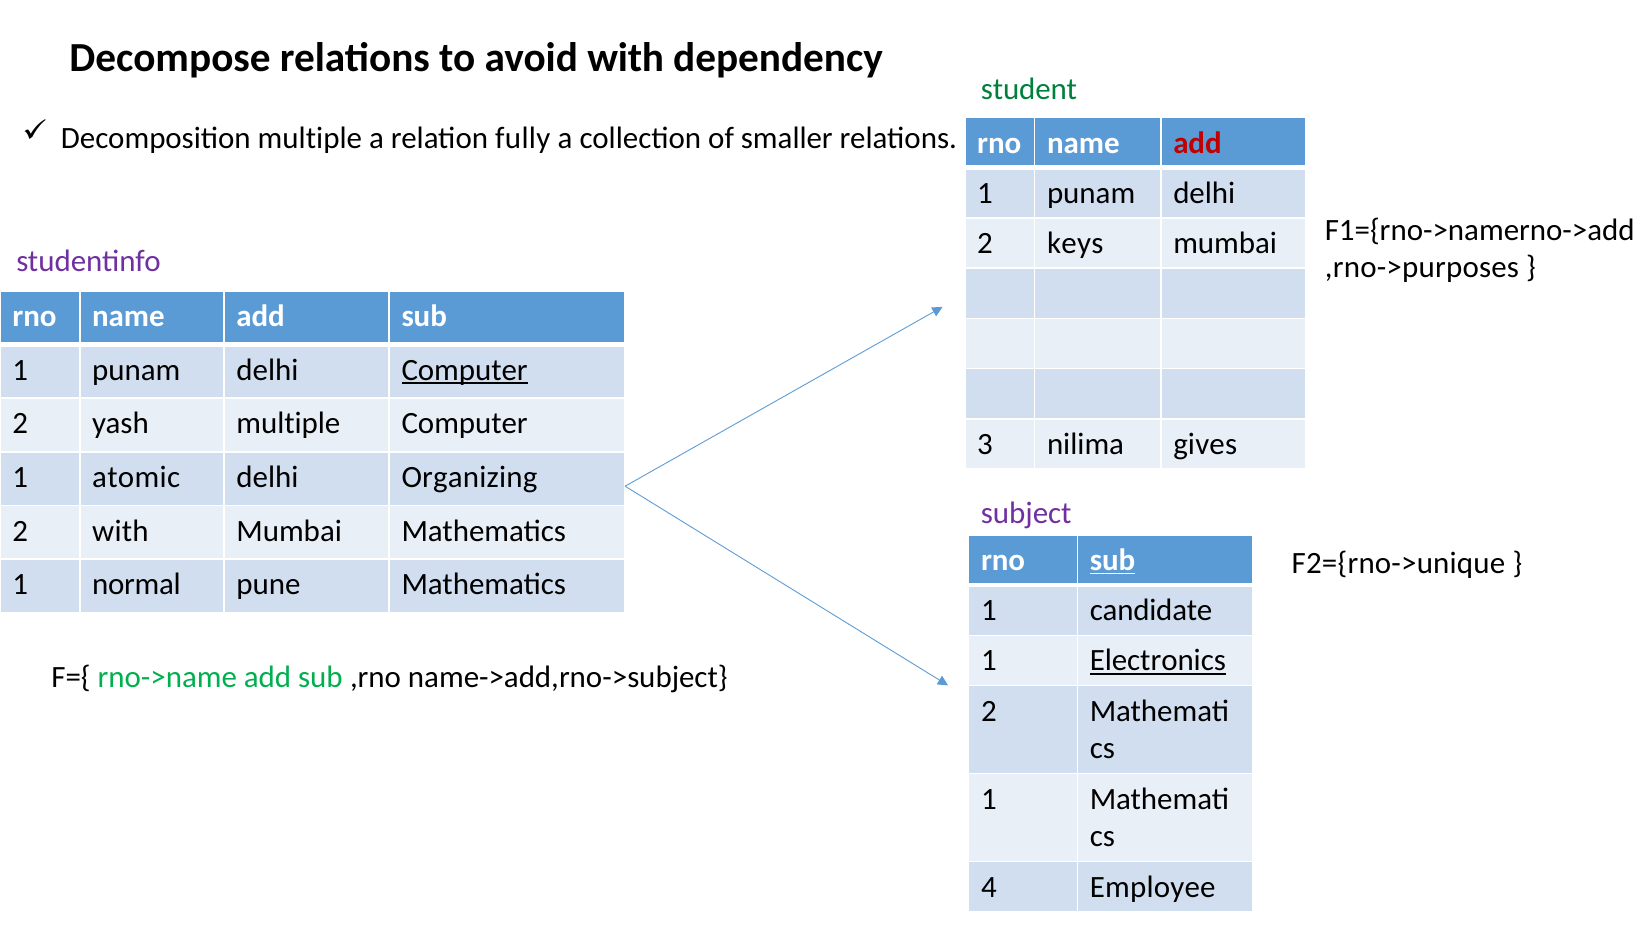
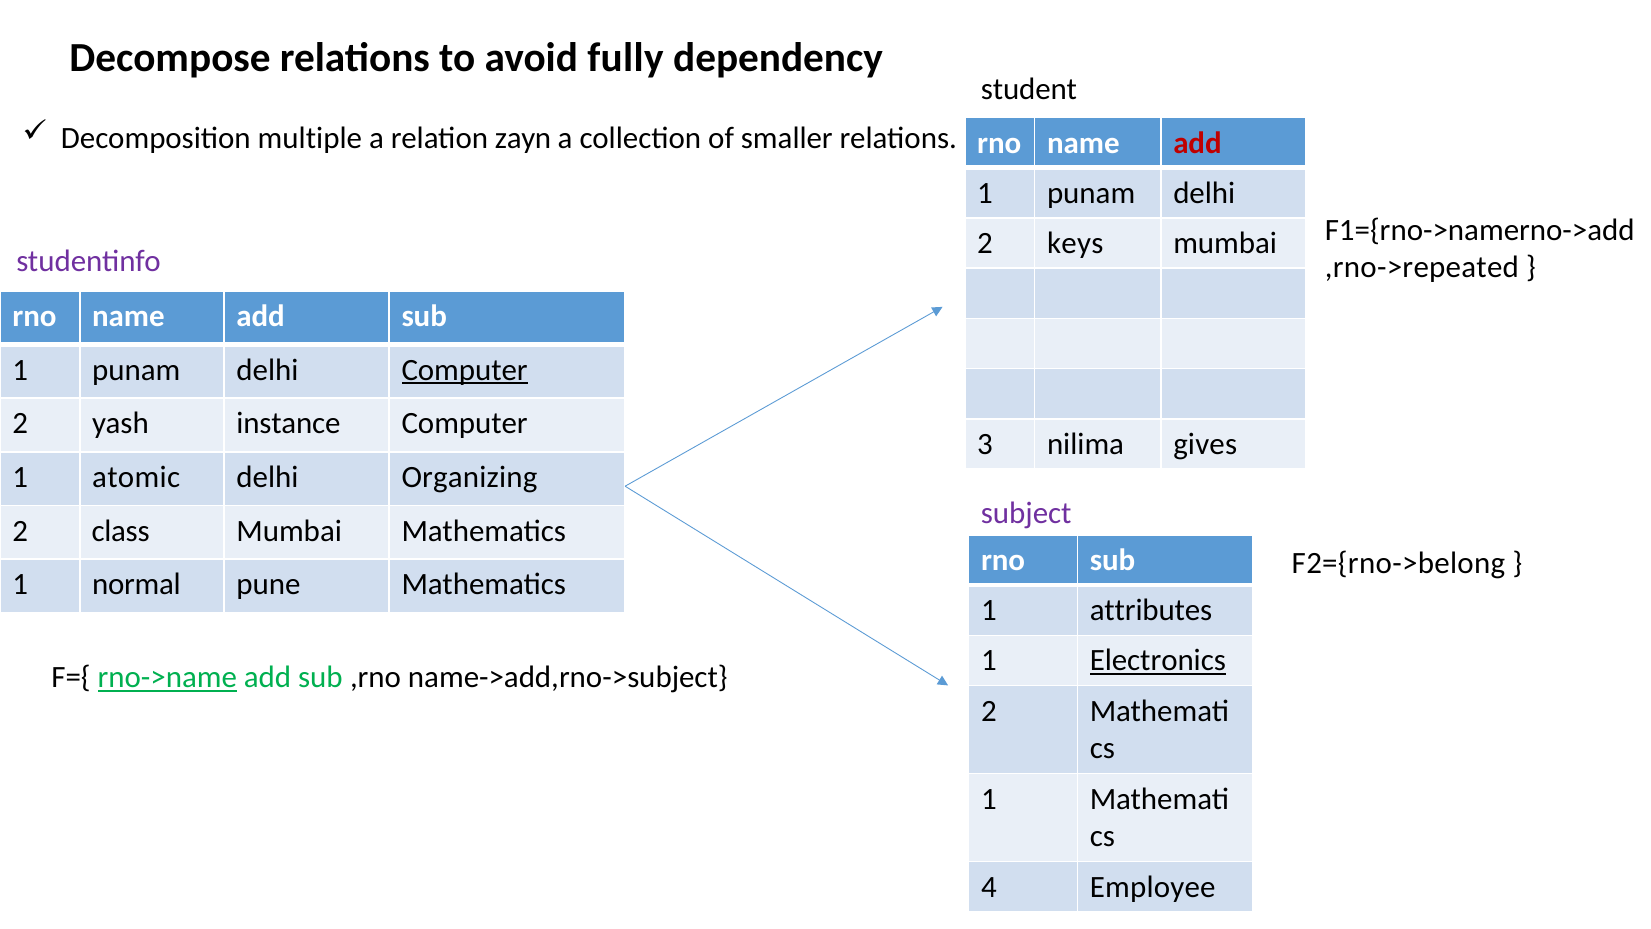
avoid with: with -> fully (625, 58)
student colour: green -> black (1029, 90)
fully: fully -> zayn (523, 138)
,rno->purposes: ,rno->purposes -> ,rno->repeated (1422, 267)
yash multiple: multiple -> instance (288, 424)
2 with: with -> class (121, 531)
sub underline: present -> none (1113, 560)
F2={rno->unique: F2={rno->unique -> F2={rno->belong (1398, 563)
candidate: candidate -> attributes (1151, 610)
rno->name underline: none -> present (167, 677)
